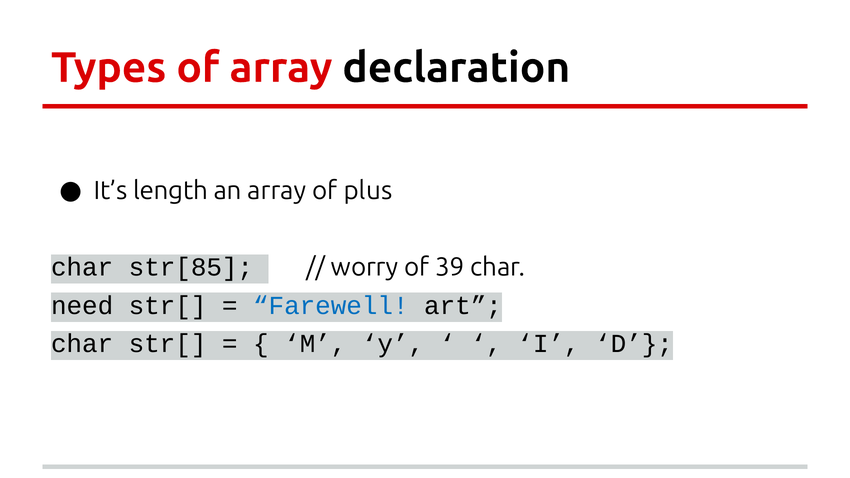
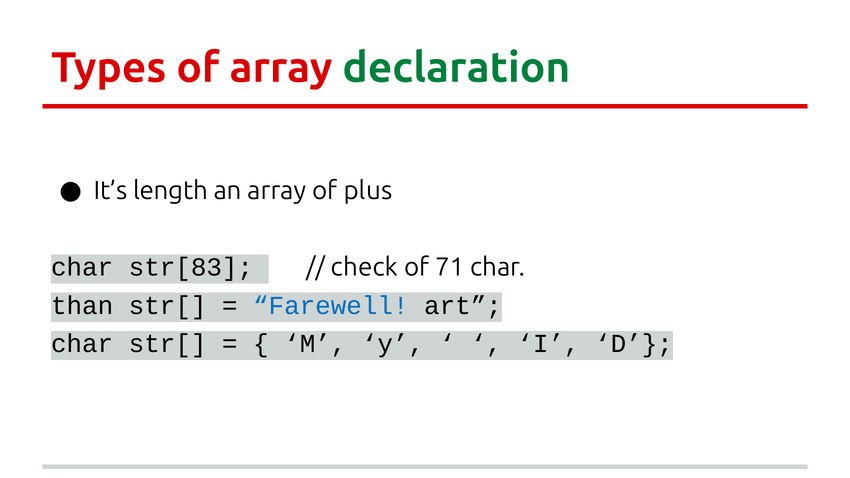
declaration colour: black -> green (456, 68)
str[85: str[85 -> str[83 (191, 267)
worry: worry -> check (364, 267)
39: 39 -> 71 (450, 267)
need: need -> than (82, 306)
